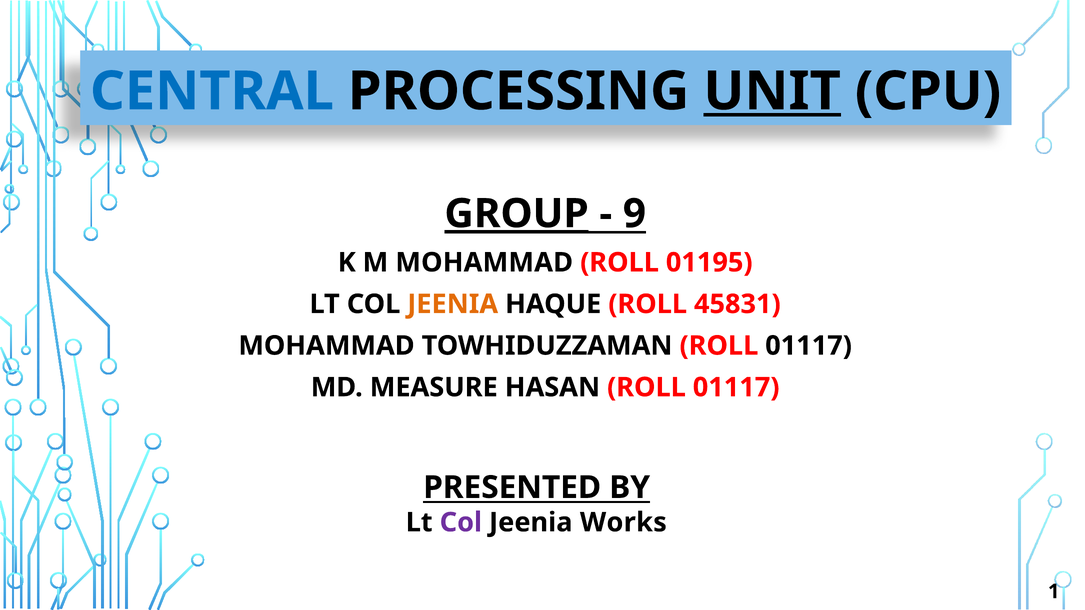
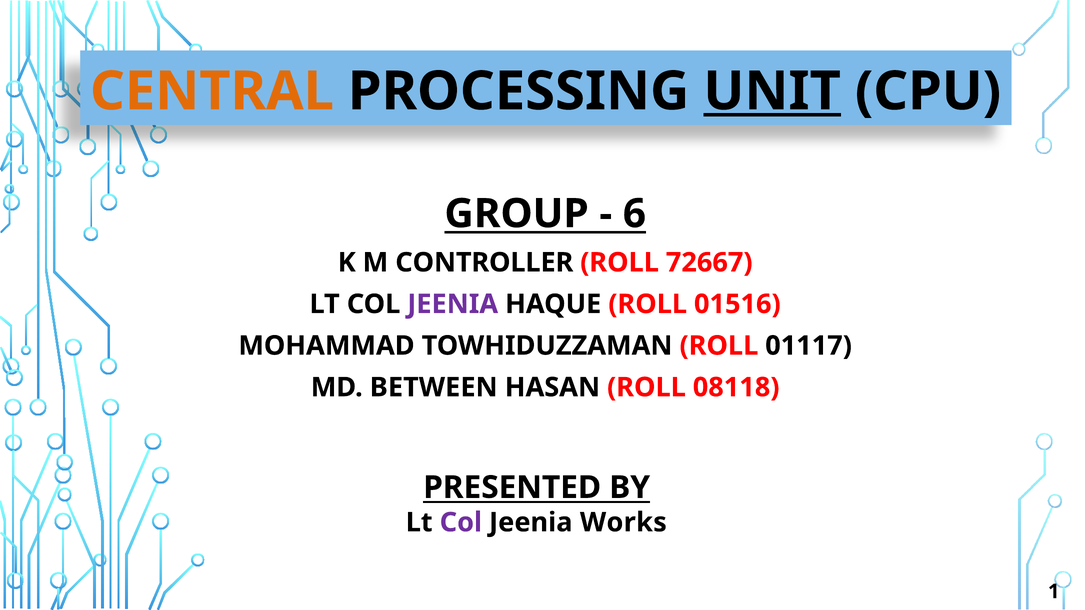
CENTRAL colour: blue -> orange (212, 91)
GROUP underline: present -> none (517, 214)
9: 9 -> 6 (634, 214)
M MOHAMMAD: MOHAMMAD -> CONTROLLER (484, 263)
01195: 01195 -> 72667 (709, 263)
JEENIA colour: orange -> purple (453, 304)
45831: 45831 -> 01516 (737, 304)
MEASURE: MEASURE -> BETWEEN (434, 388)
HASAN ROLL 01117: 01117 -> 08118 (736, 388)
